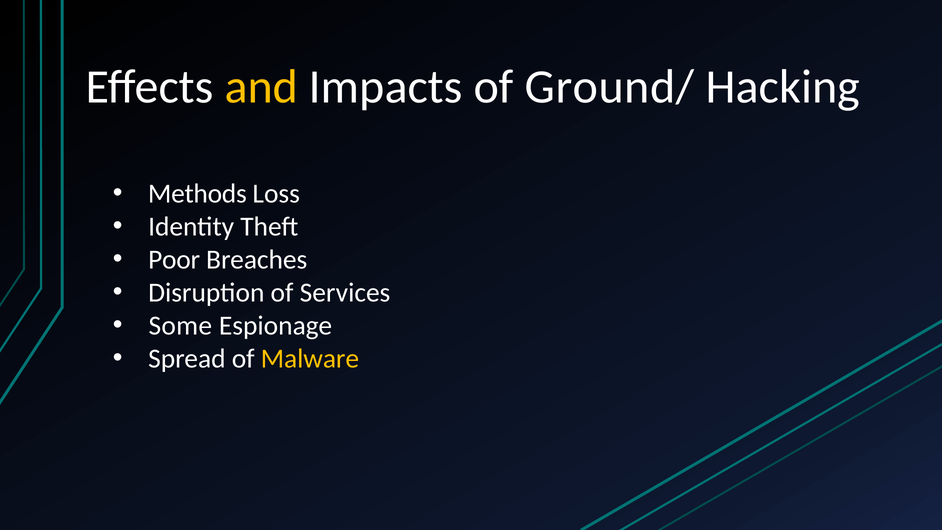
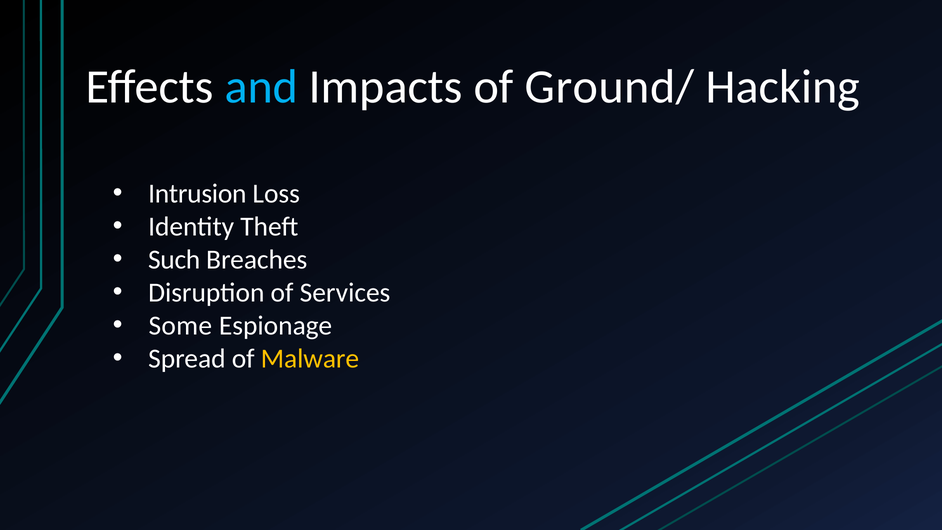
and colour: yellow -> light blue (261, 87)
Methods: Methods -> Intrusion (197, 194)
Poor: Poor -> Such (174, 260)
